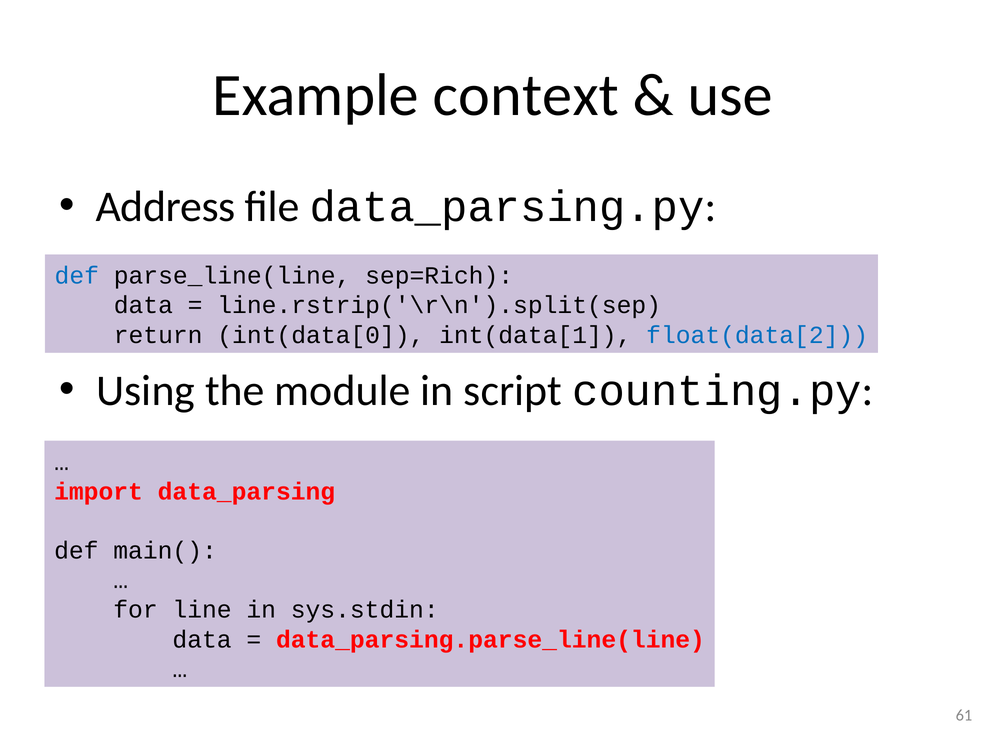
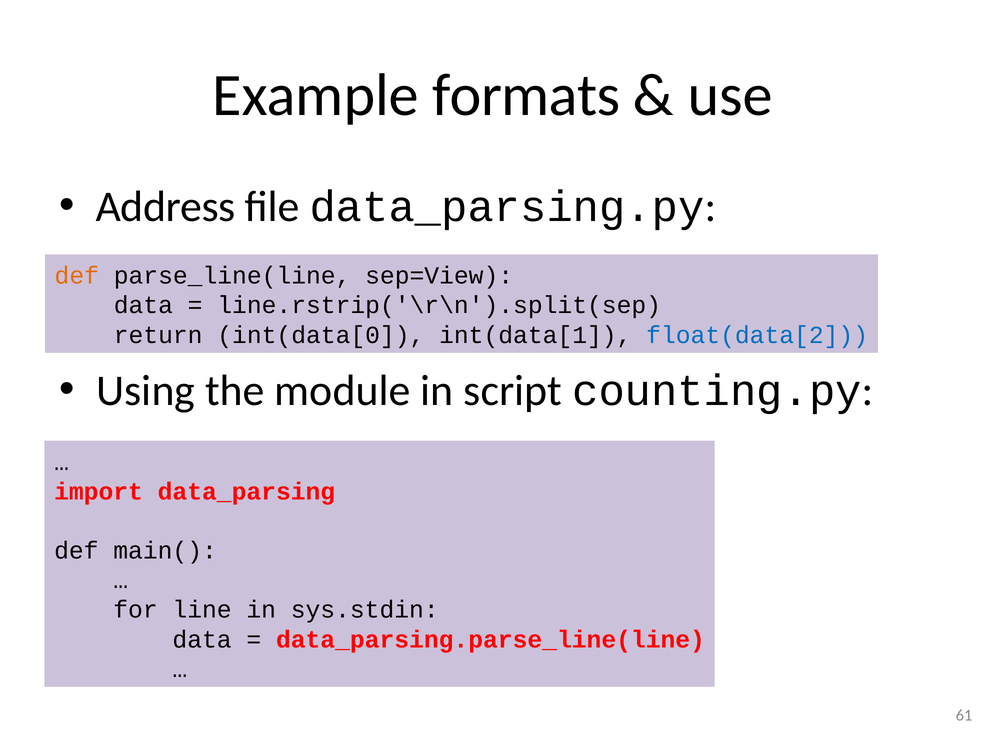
context: context -> formats (526, 95)
def colour: blue -> orange (77, 276)
sep=Rich: sep=Rich -> sep=View (439, 276)
